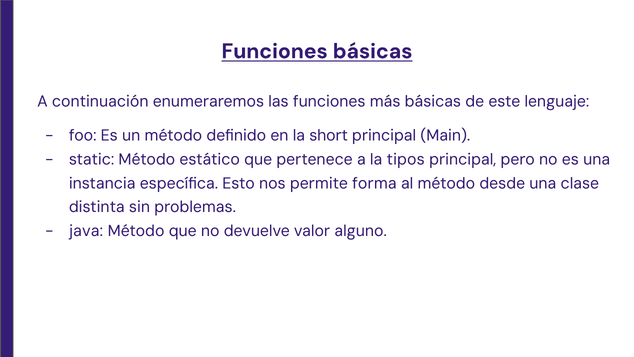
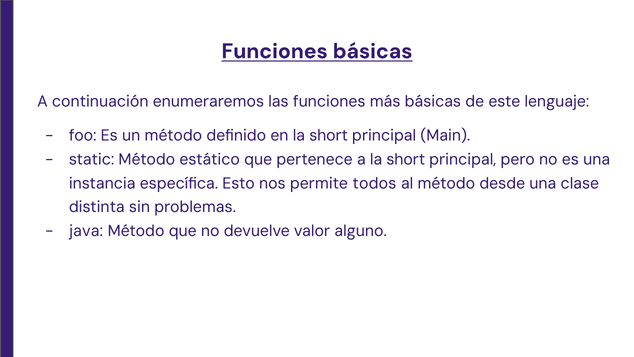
a la tipos: tipos -> short (406, 159)
forma: forma -> todos (374, 183)
